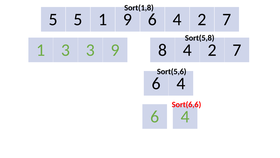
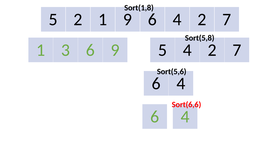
5 5: 5 -> 2 (78, 20)
3 3: 3 -> 6 (90, 50)
9 8: 8 -> 5 (162, 50)
